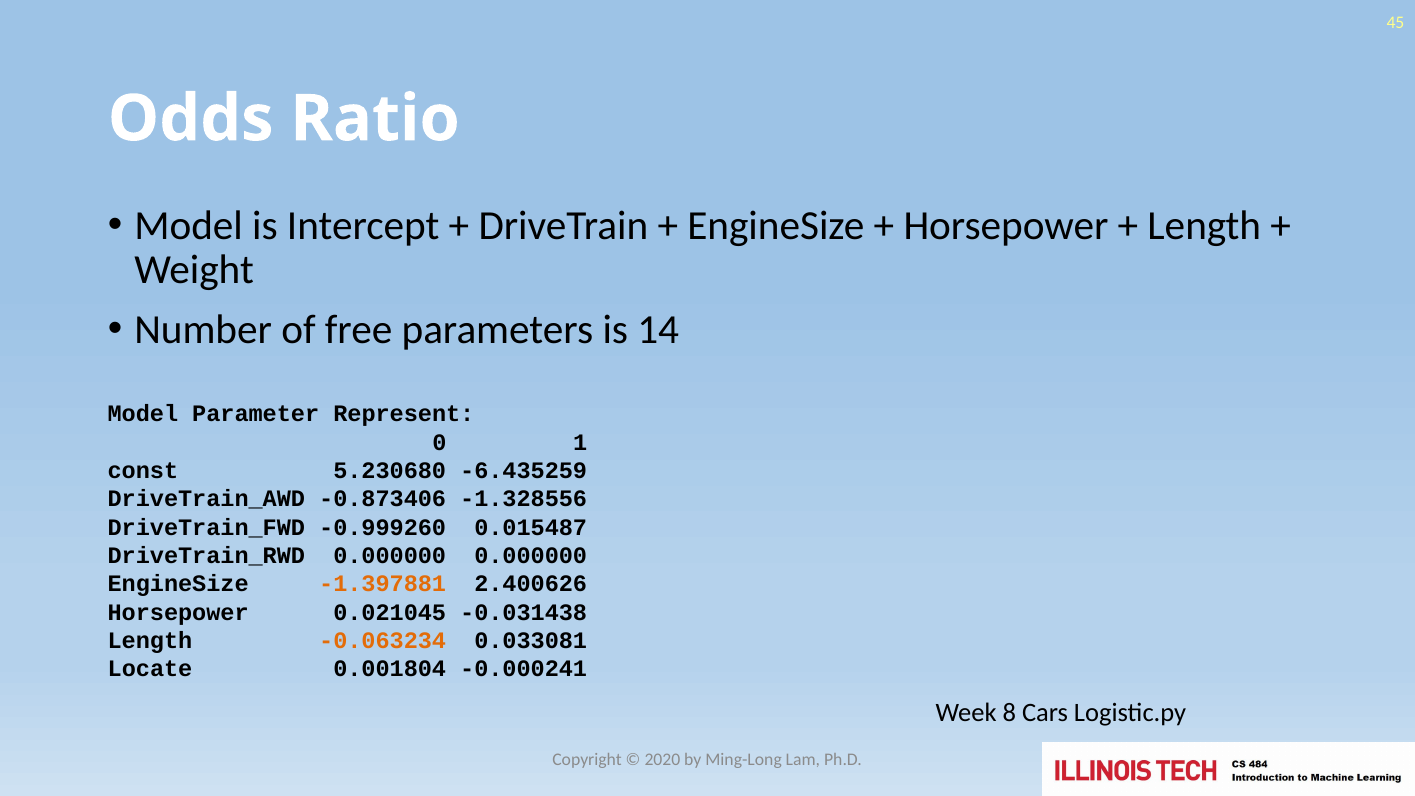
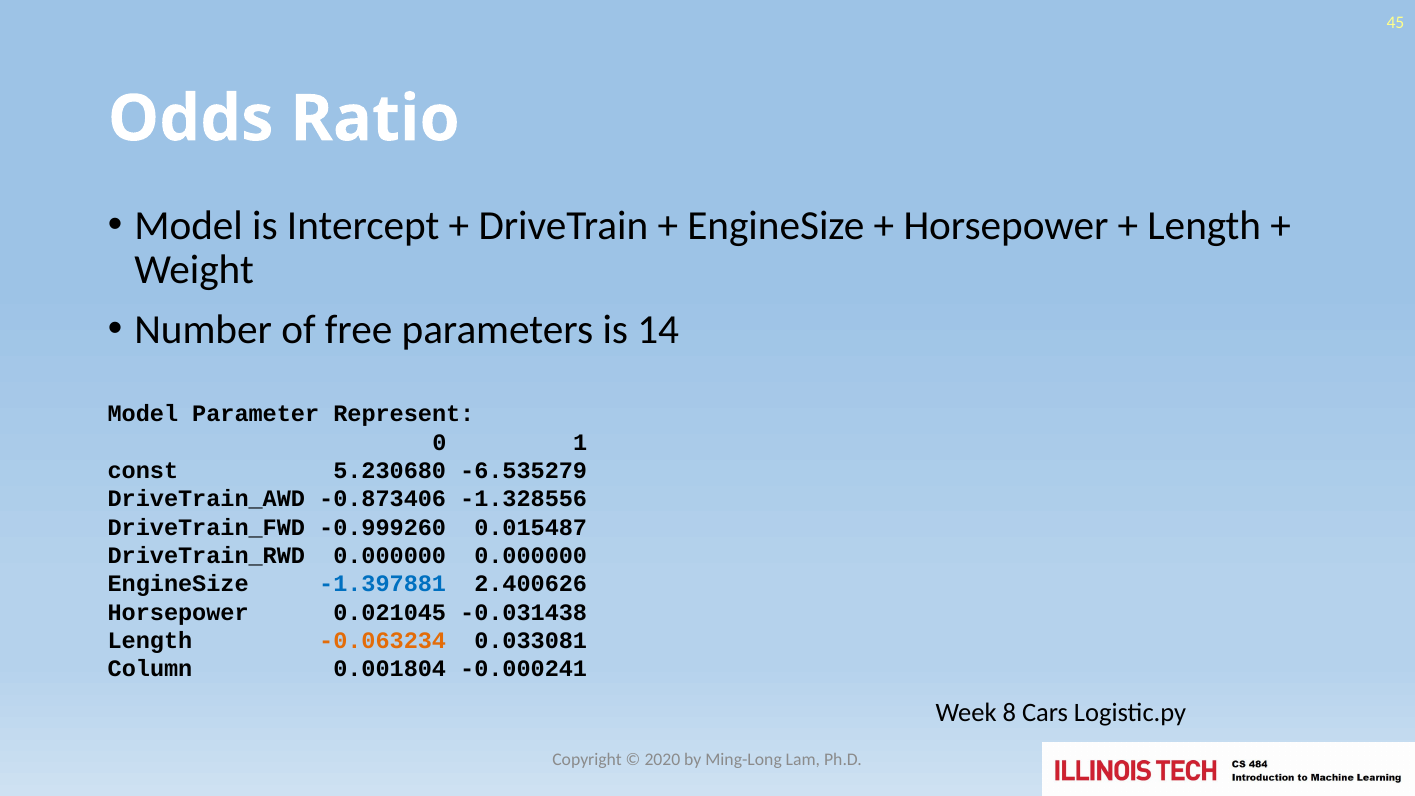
-6.435259: -6.435259 -> -6.535279 (524, 471)
-1.397881 colour: orange -> blue (383, 584)
Locate: Locate -> Column (150, 669)
